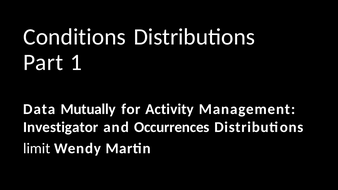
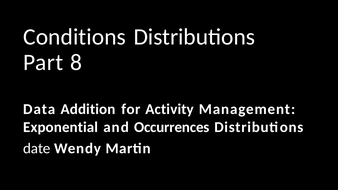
1: 1 -> 8 (76, 62)
Mutually: Mutually -> Addition (88, 109)
Investigator: Investigator -> Exponential (61, 127)
limit: limit -> date (37, 149)
